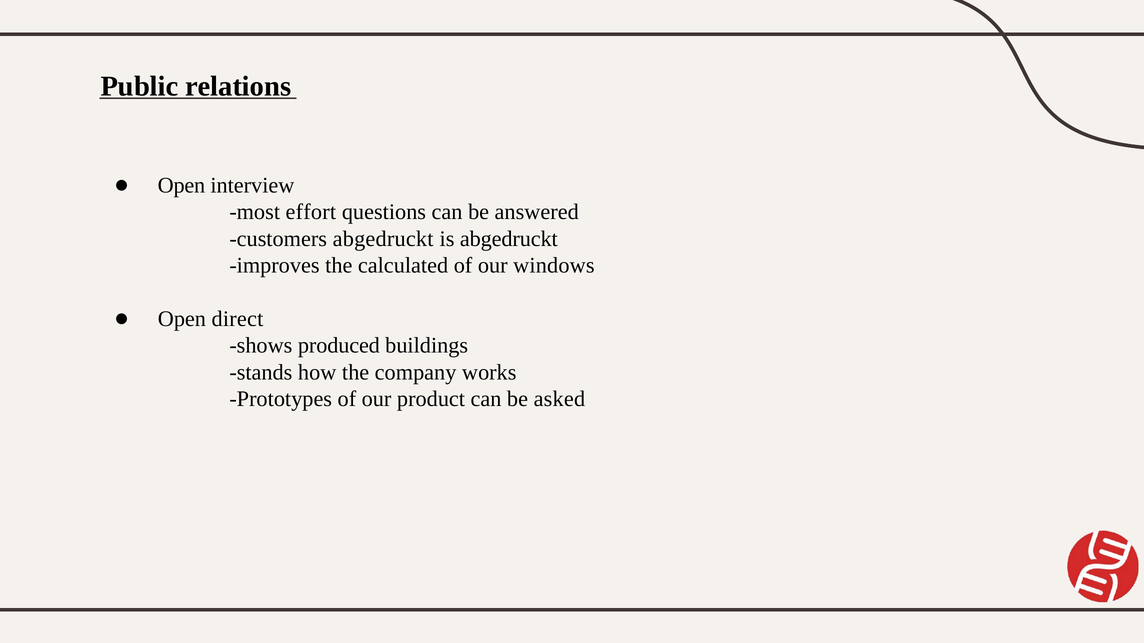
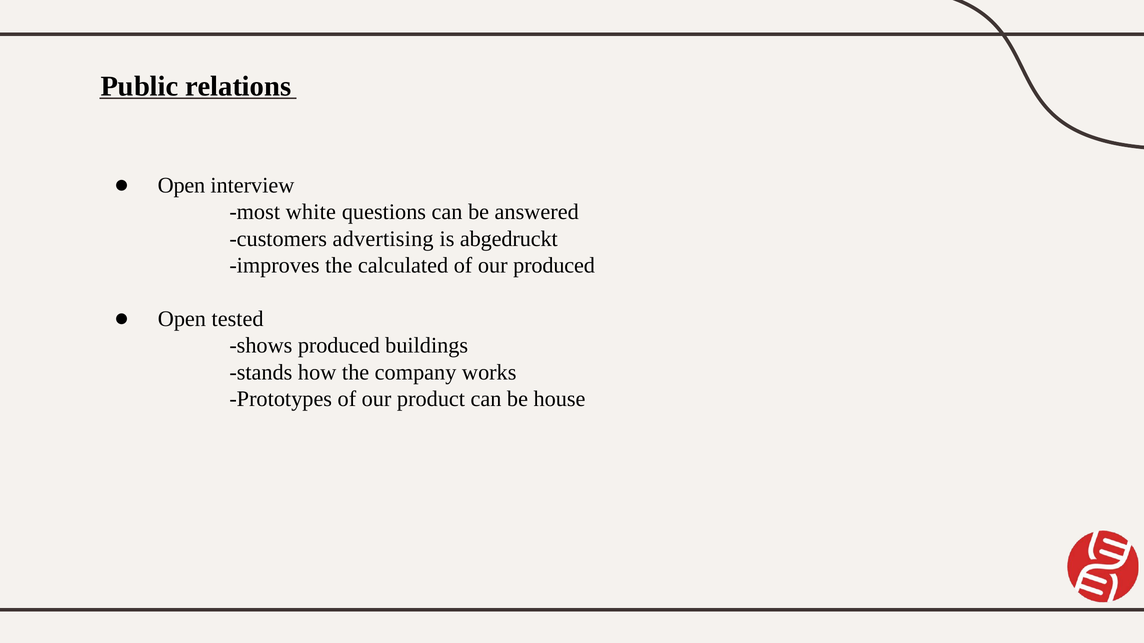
effort: effort -> white (311, 212)
customers abgedruckt: abgedruckt -> advertising (383, 239)
our windows: windows -> produced (554, 266)
direct: direct -> tested (238, 319)
asked: asked -> house (560, 399)
